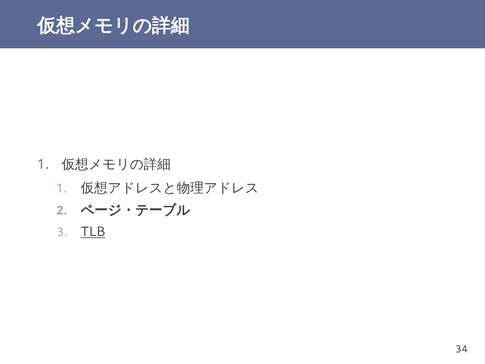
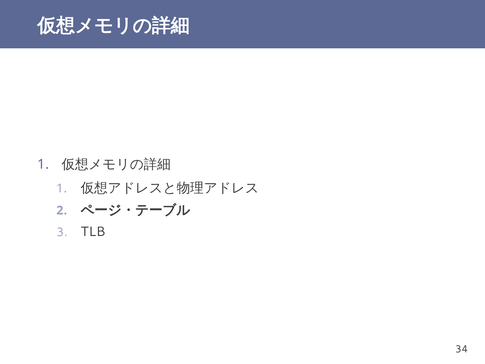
TLB underline: present -> none (93, 232)
